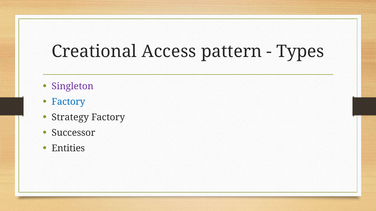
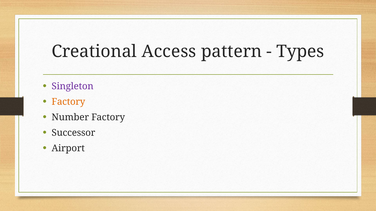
Factory colour: blue -> orange (68, 102)
Strategy: Strategy -> Number (70, 118)
Entities: Entities -> Airport (68, 149)
